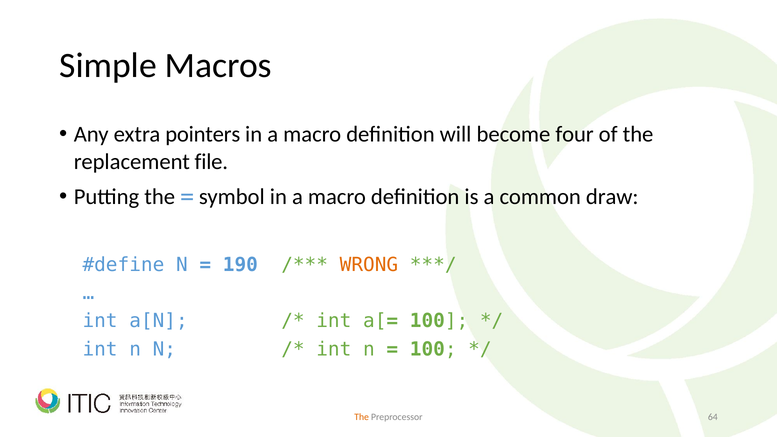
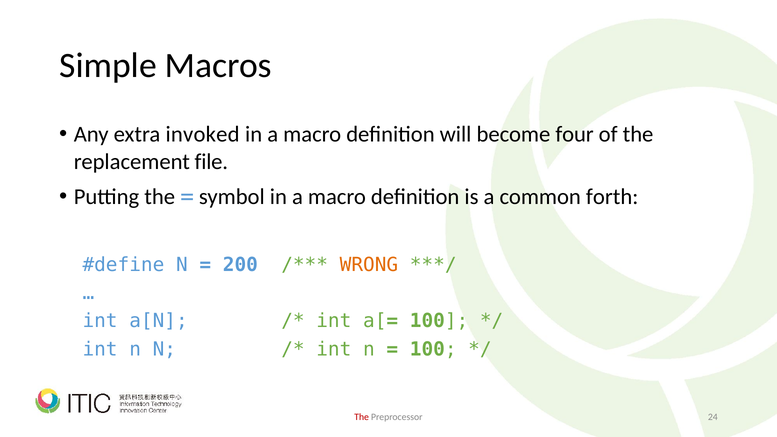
pointers: pointers -> invoked (203, 134)
draw: draw -> forth (612, 197)
190: 190 -> 200 (240, 265)
The colour: orange -> red (362, 417)
64: 64 -> 24 (713, 417)
